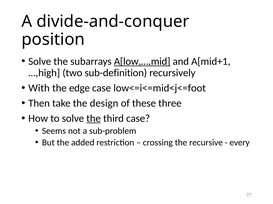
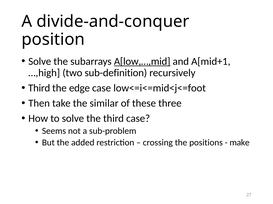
With: With -> Third (39, 88)
design: design -> similar (104, 104)
the underline: present -> none (94, 119)
recursive: recursive -> positions (206, 143)
every: every -> make (240, 143)
